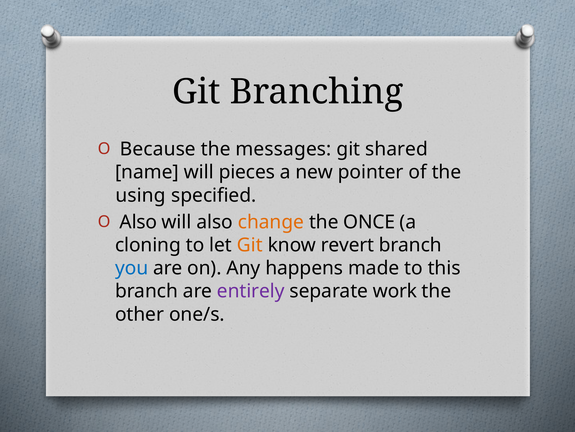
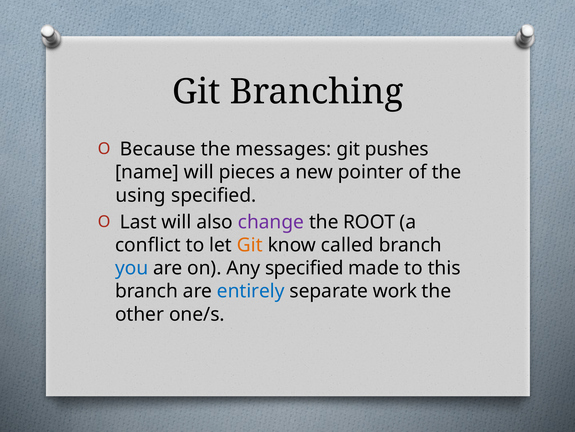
shared: shared -> pushes (397, 149)
Also: Also -> Last (138, 222)
change colour: orange -> purple (271, 222)
ONCE: ONCE -> ROOT (369, 222)
cloning: cloning -> conflict (148, 245)
revert: revert -> called (347, 245)
Any happens: happens -> specified (304, 268)
entirely colour: purple -> blue (251, 291)
